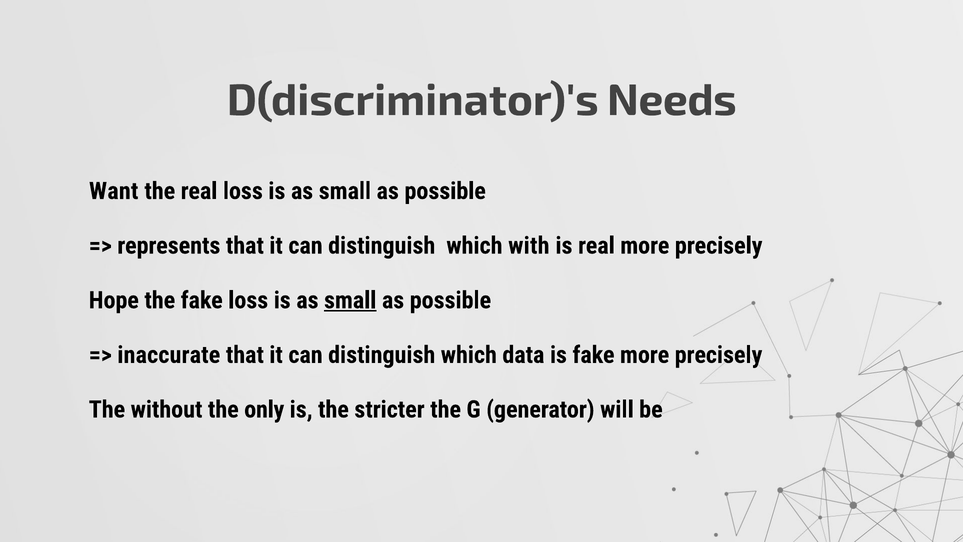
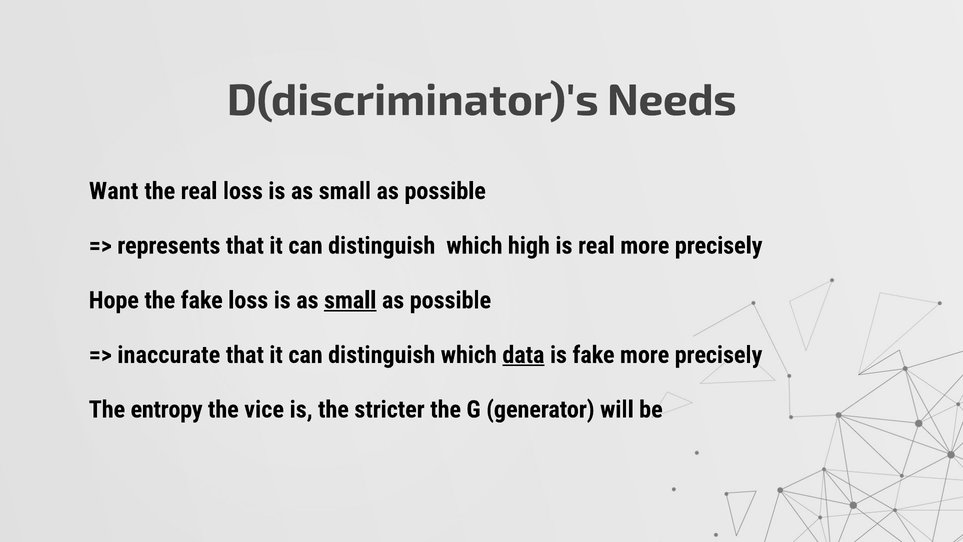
with: with -> high (529, 246)
data underline: none -> present (523, 355)
without: without -> entropy (167, 409)
only: only -> vice (264, 409)
